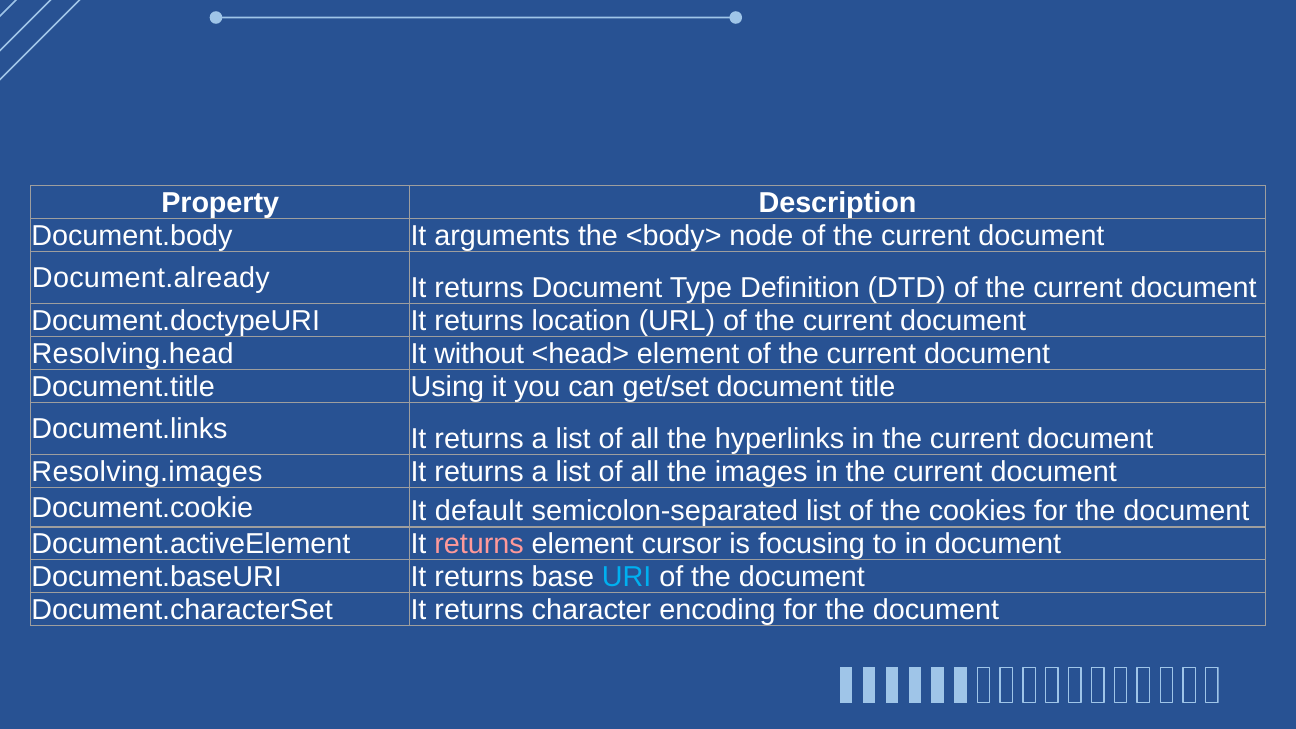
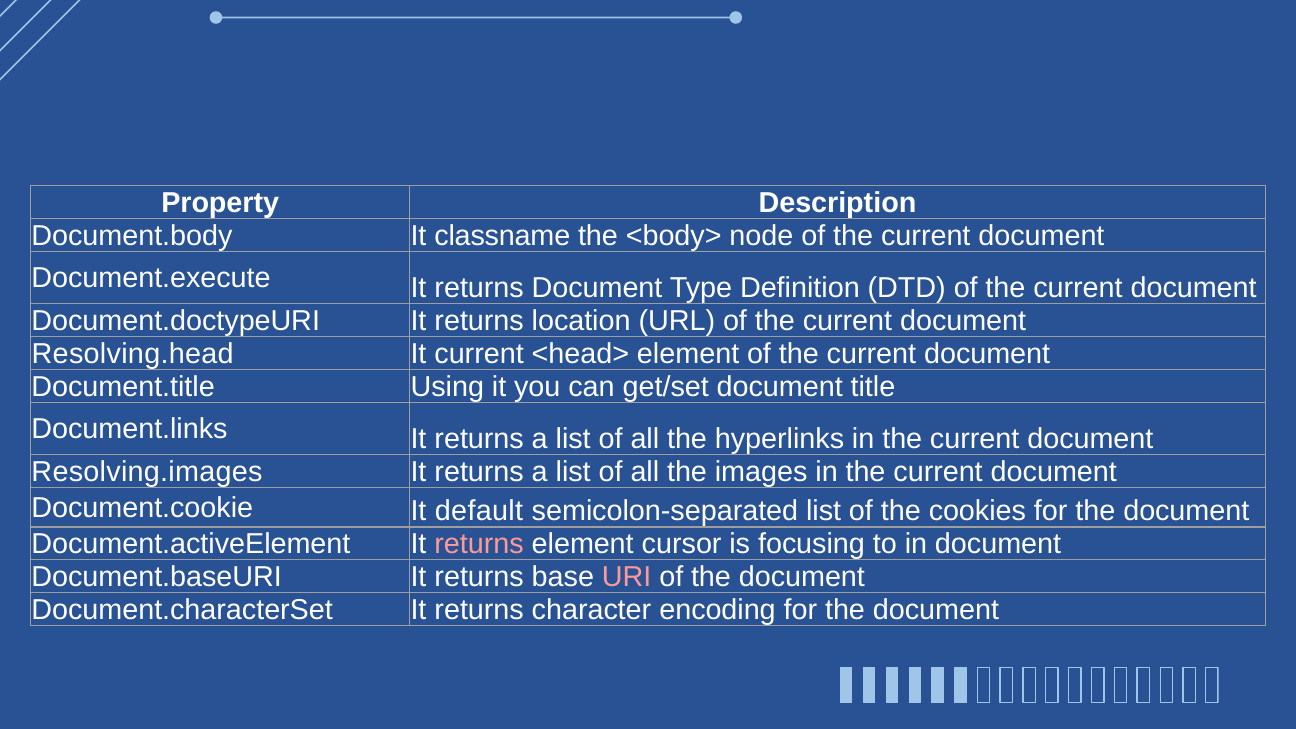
arguments: arguments -> classname (502, 236)
Document.already: Document.already -> Document.execute (151, 278)
It without: without -> current (479, 354)
URI colour: light blue -> pink (627, 577)
